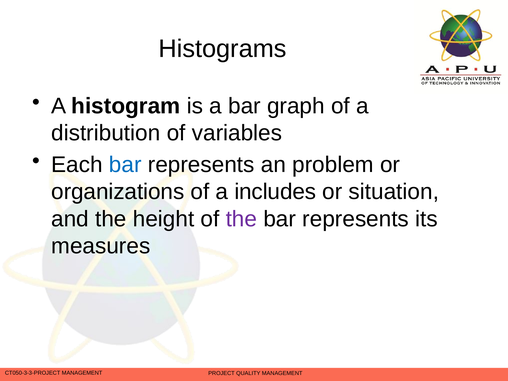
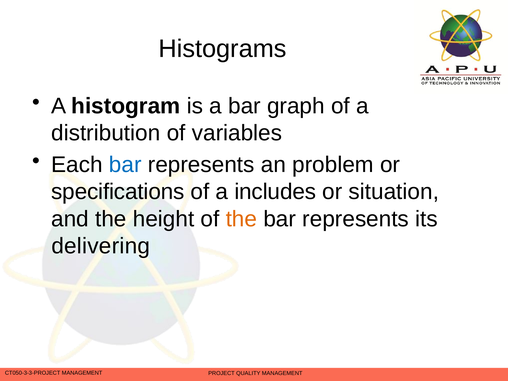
organizations: organizations -> specifications (118, 192)
the colour: purple -> orange (241, 219)
measures: measures -> delivering (101, 246)
